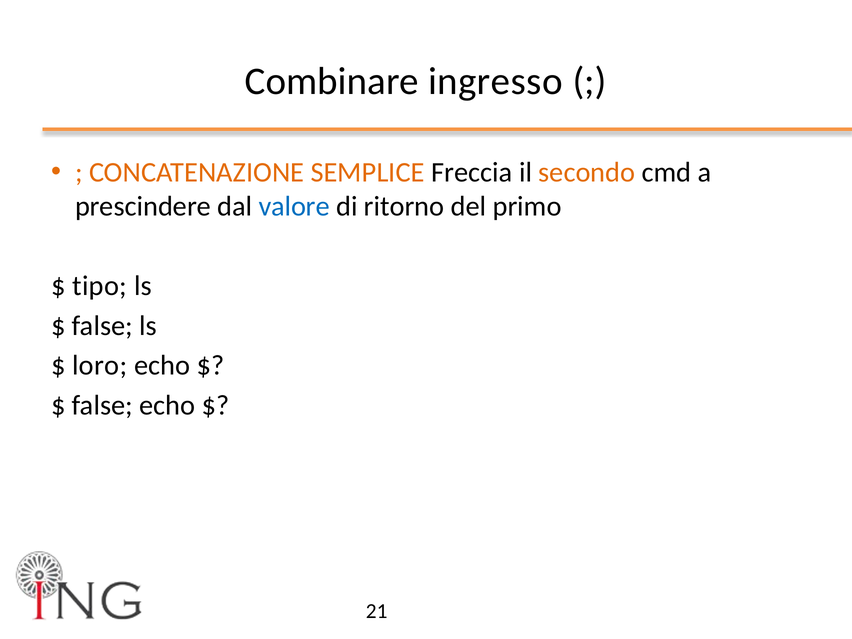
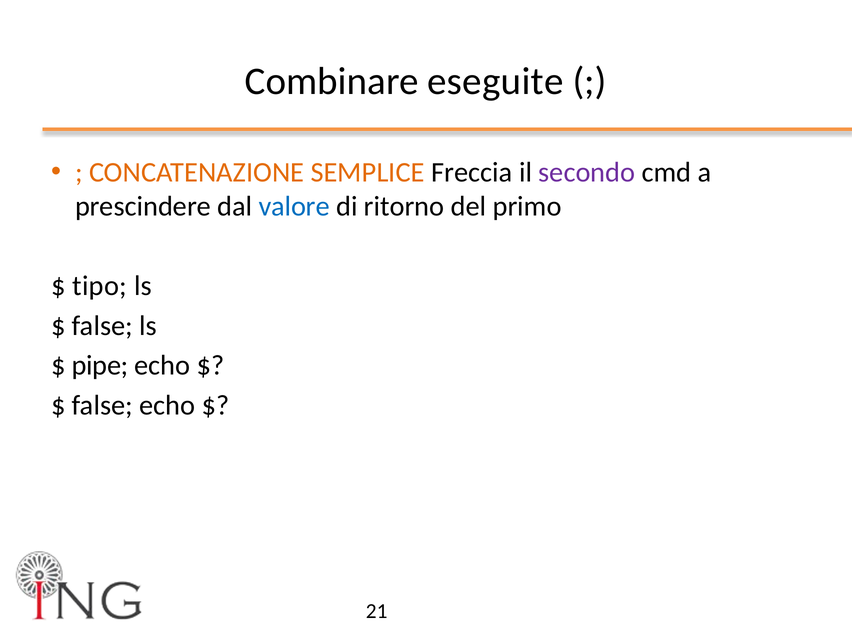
ingresso: ingresso -> eseguite (495, 82)
secondo colour: orange -> purple (587, 172)
loro: loro -> pipe (100, 365)
